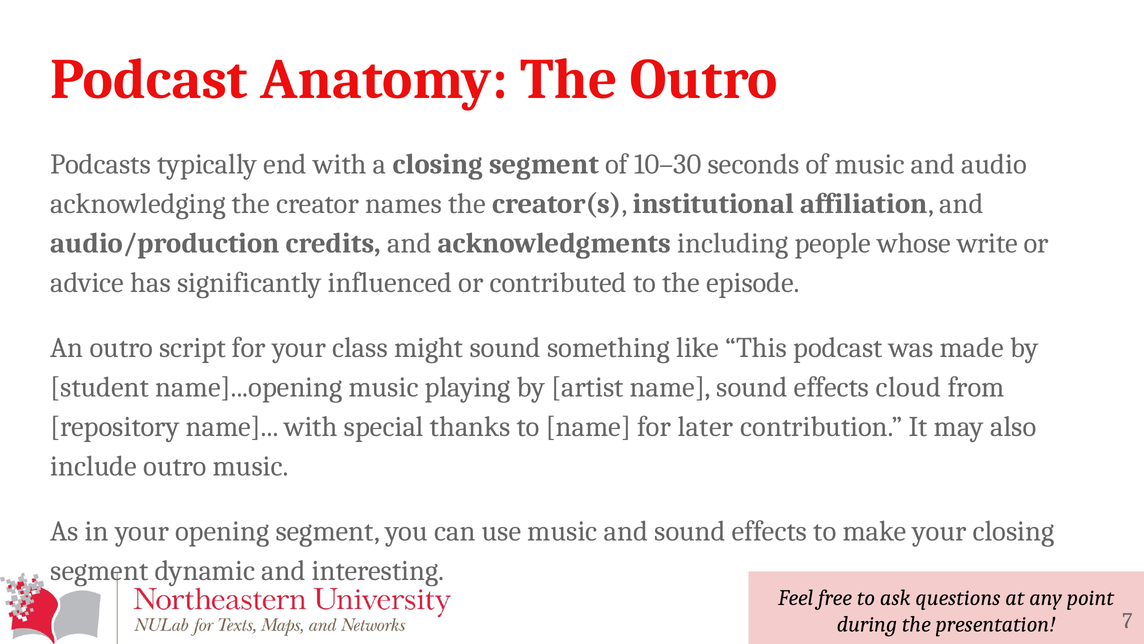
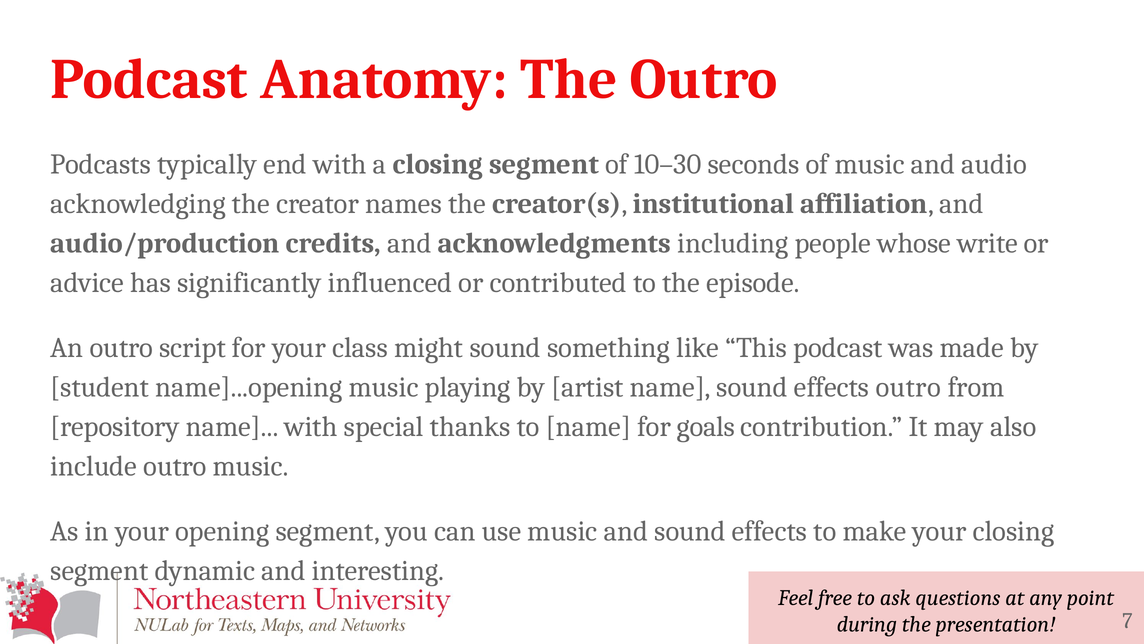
effects cloud: cloud -> outro (908, 387)
later: later -> goals (706, 427)
